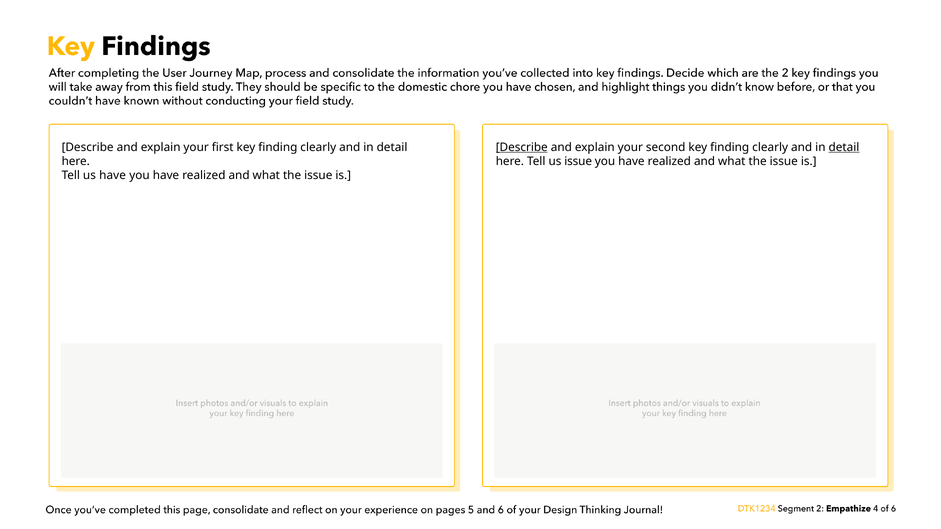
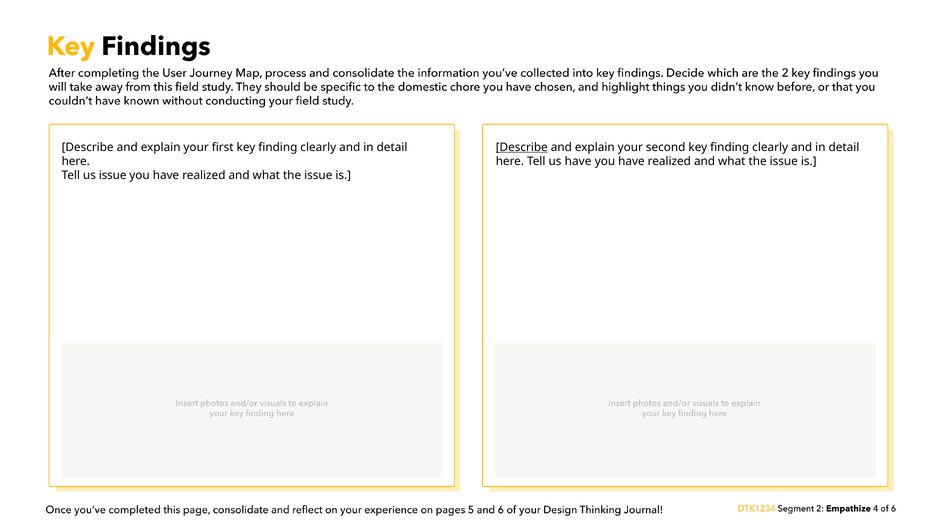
detail underline: present -> none (844, 147)
us issue: issue -> have (578, 161)
us have: have -> issue (113, 176)
